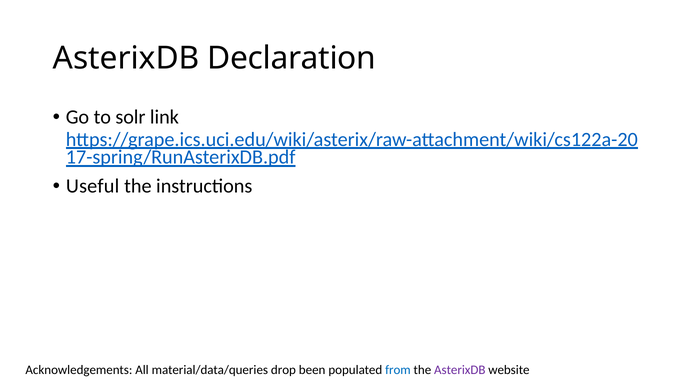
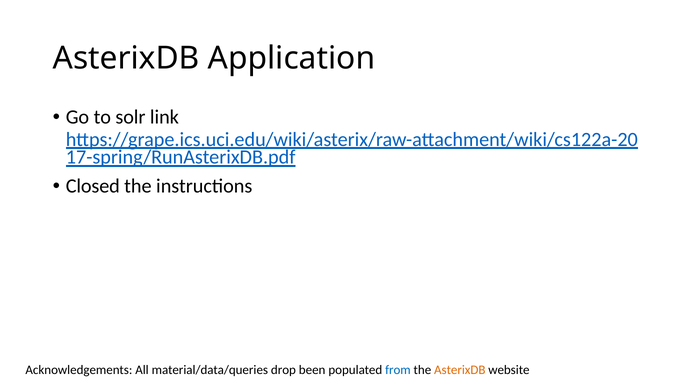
Declaration: Declaration -> Application (292, 58)
Useful: Useful -> Closed (93, 186)
AsterixDB colour: purple -> orange (460, 370)
